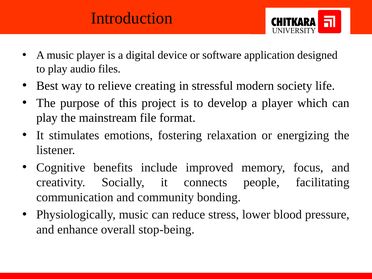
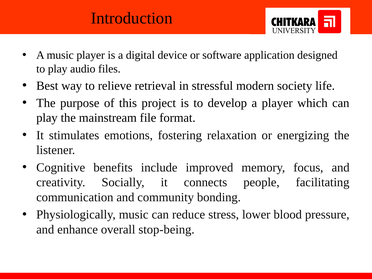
creating: creating -> retrieval (155, 86)
